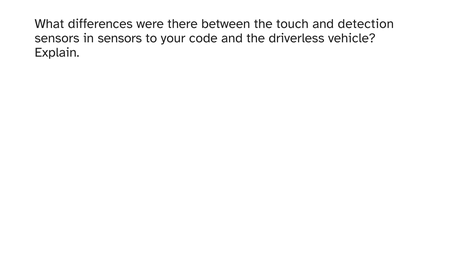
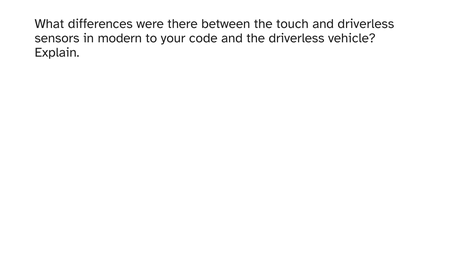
and detection: detection -> driverless (366, 24)
in sensors: sensors -> modern (120, 38)
